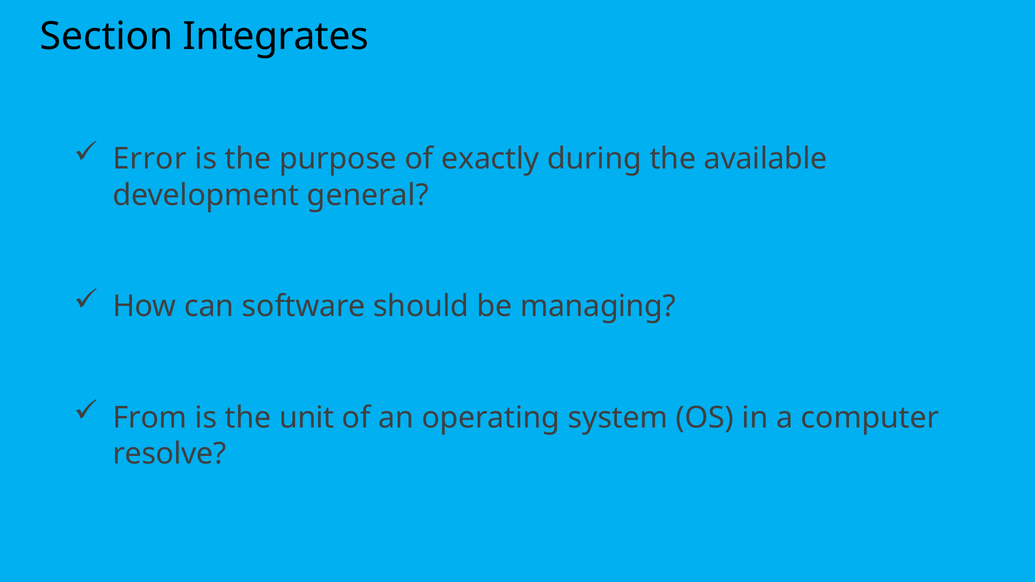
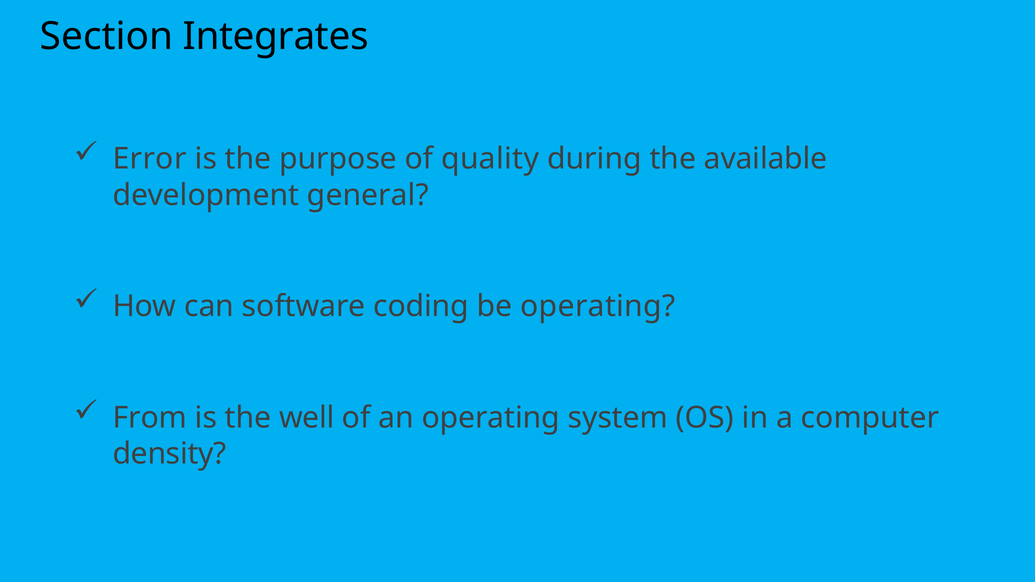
exactly: exactly -> quality (490, 159)
should: should -> coding (421, 307)
be managing: managing -> operating (598, 307)
unit: unit -> well (307, 418)
resolve: resolve -> density (169, 454)
